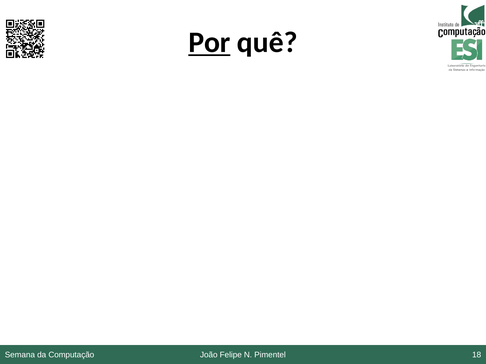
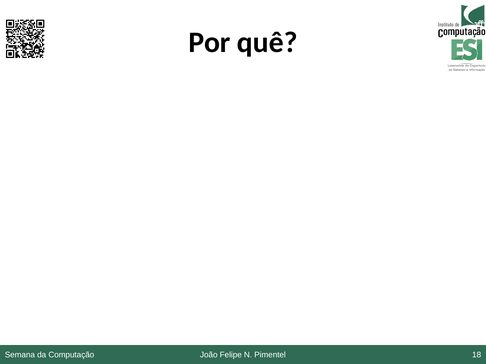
Por underline: present -> none (209, 42)
